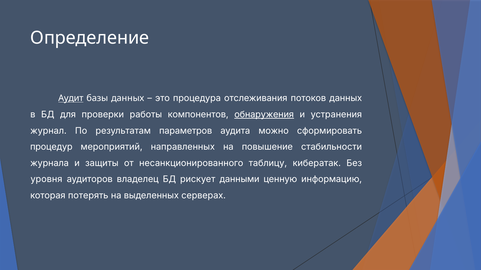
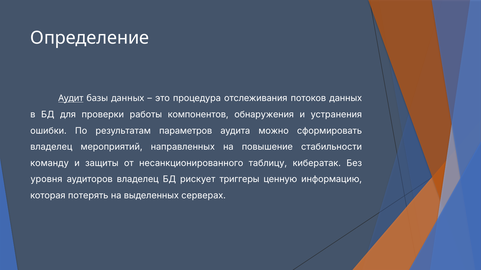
обнаружения underline: present -> none (264, 115)
журнал: журнал -> ошибки (48, 131)
процедур: процедур -> владелец (51, 147)
журнала: журнала -> команду (50, 163)
данными: данными -> триггеры (239, 180)
